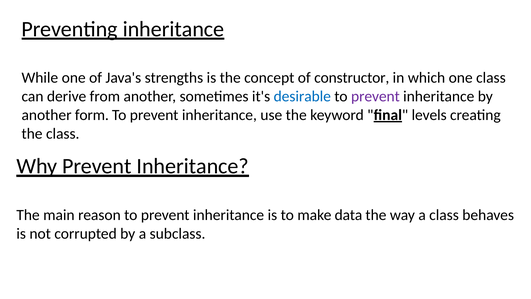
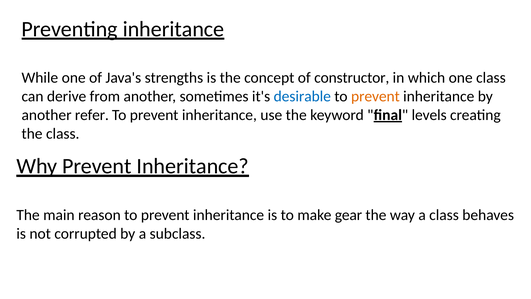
prevent colour: purple -> orange (375, 96)
form: form -> refer (92, 115)
data: data -> gear (348, 215)
